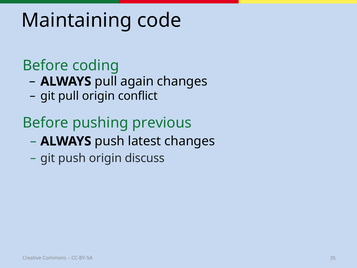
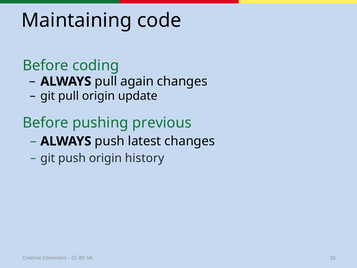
conflict: conflict -> update (138, 96)
discuss: discuss -> history (145, 158)
